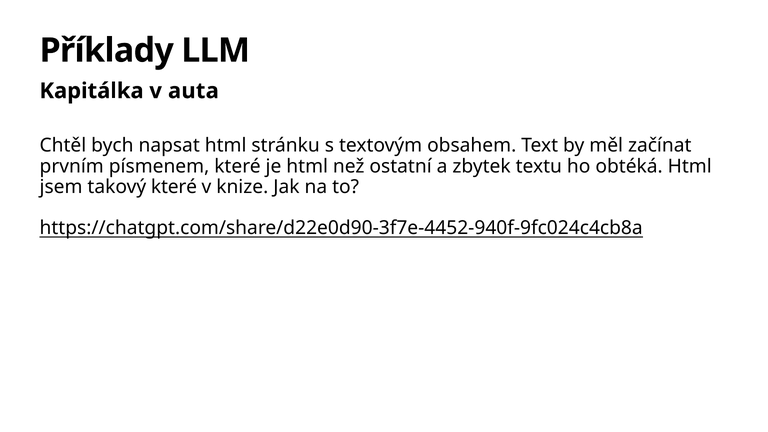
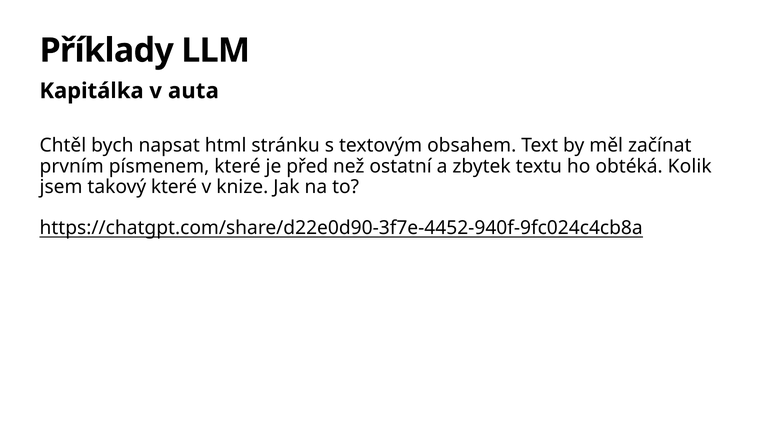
je html: html -> před (307, 166)
obtéká Html: Html -> Kolik (690, 166)
